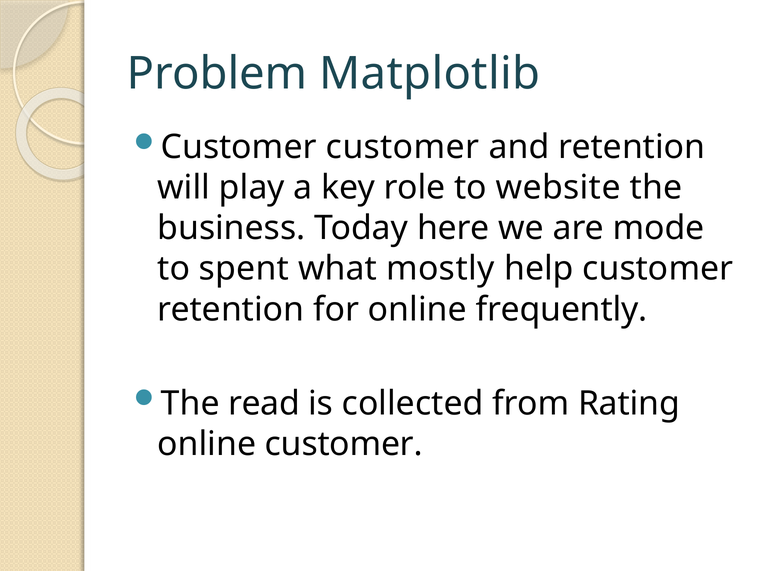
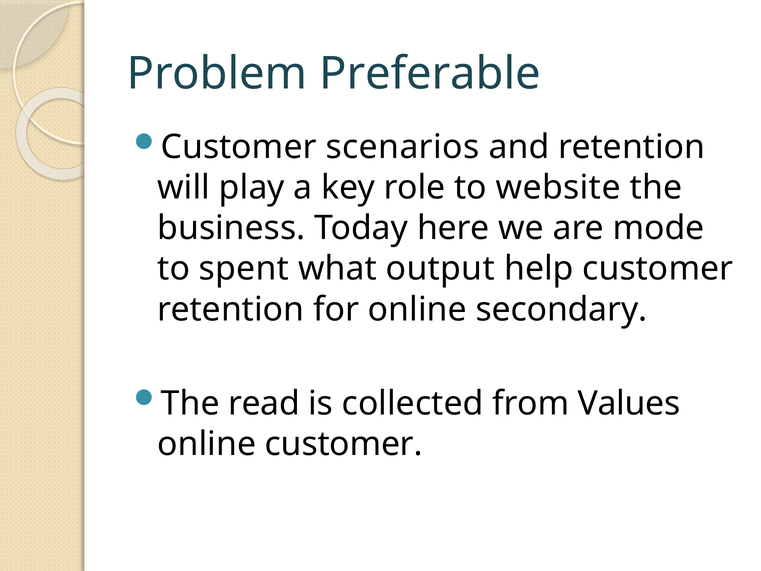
Matplotlib: Matplotlib -> Preferable (430, 74)
Customer customer: customer -> scenarios (403, 147)
mostly: mostly -> output (440, 269)
frequently: frequently -> secondary (561, 309)
Rating: Rating -> Values (629, 403)
